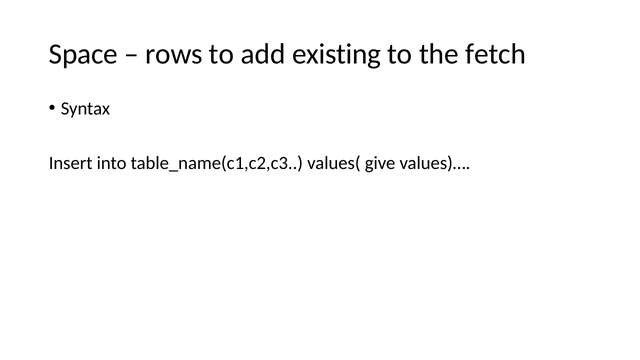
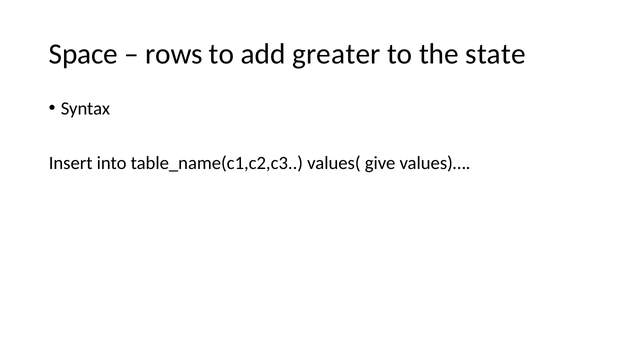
existing: existing -> greater (336, 54)
fetch: fetch -> state (496, 54)
